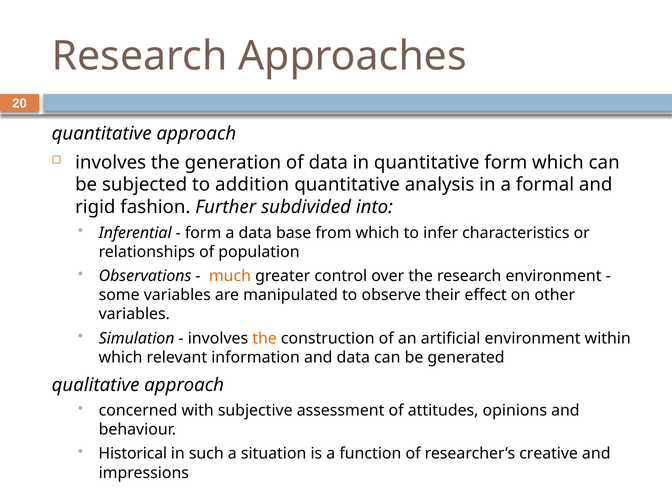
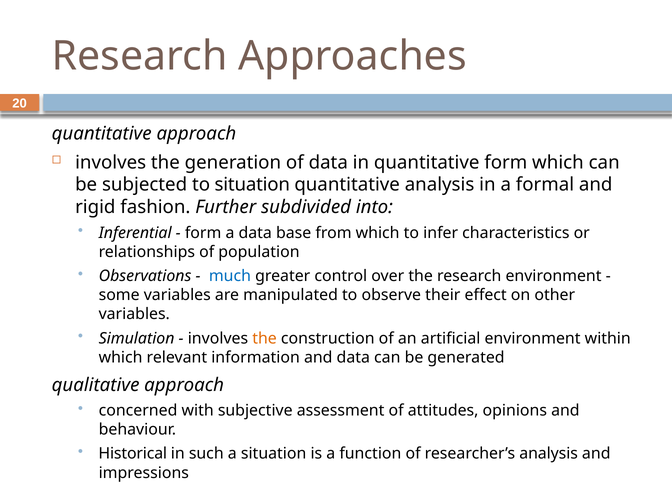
to addition: addition -> situation (252, 185)
much colour: orange -> blue (230, 276)
researcher’s creative: creative -> analysis (549, 454)
